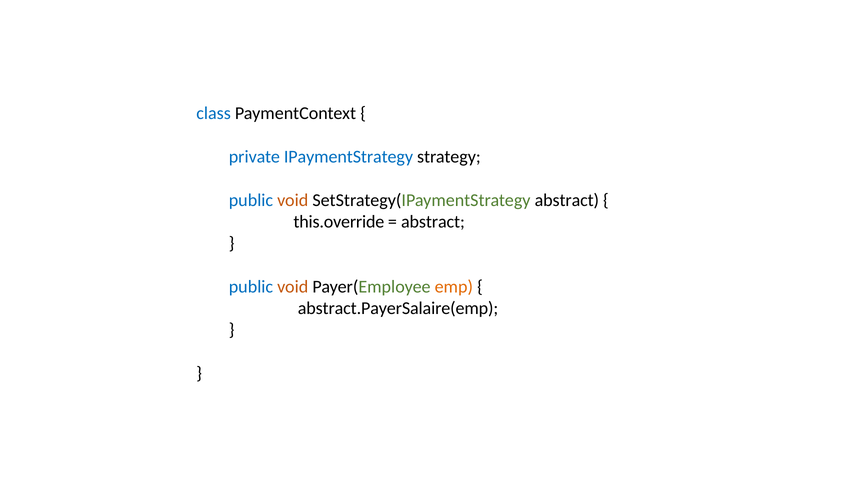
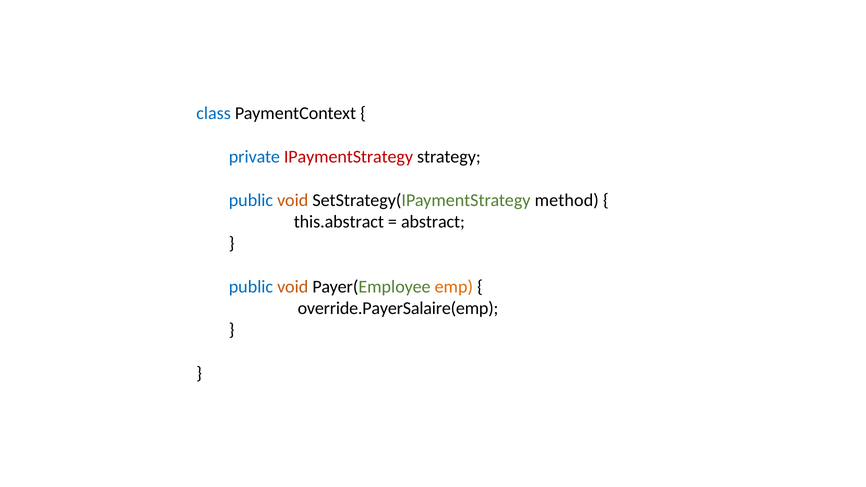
IPaymentStrategy colour: blue -> red (348, 157)
SetStrategy(IPaymentStrategy abstract: abstract -> method (567, 200)
this.override: this.override -> this.abstract (339, 222)
abstract.PayerSalaire(emp: abstract.PayerSalaire(emp -> override.PayerSalaire(emp (398, 308)
